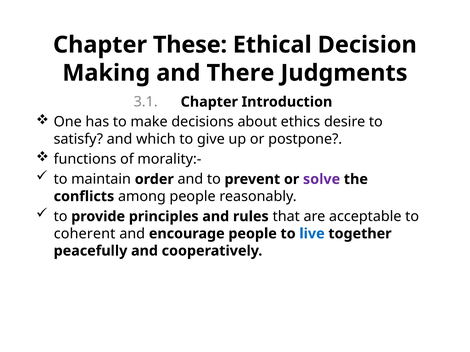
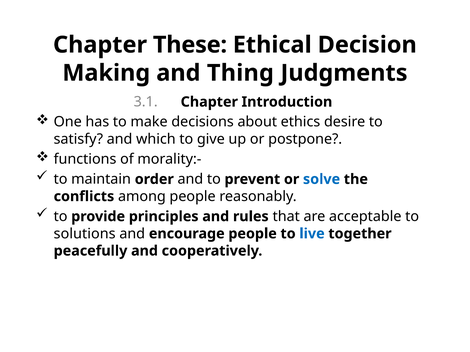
There: There -> Thing (240, 73)
solve colour: purple -> blue (322, 179)
coherent: coherent -> solutions (85, 234)
